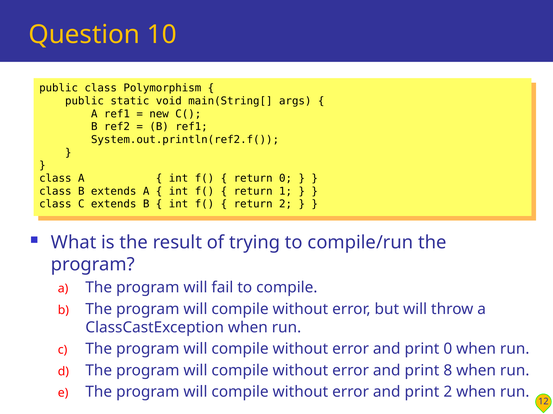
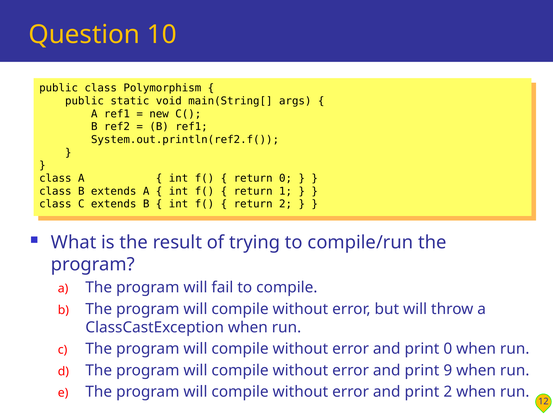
8: 8 -> 9 (448, 371)
